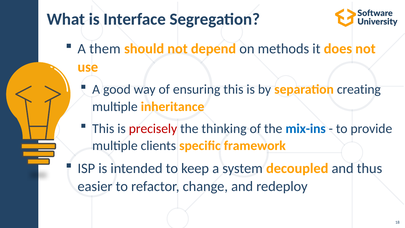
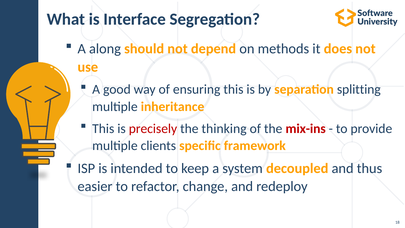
them: them -> along (105, 49)
creating: creating -> splitting (359, 89)
mix-ins colour: blue -> red (306, 129)
